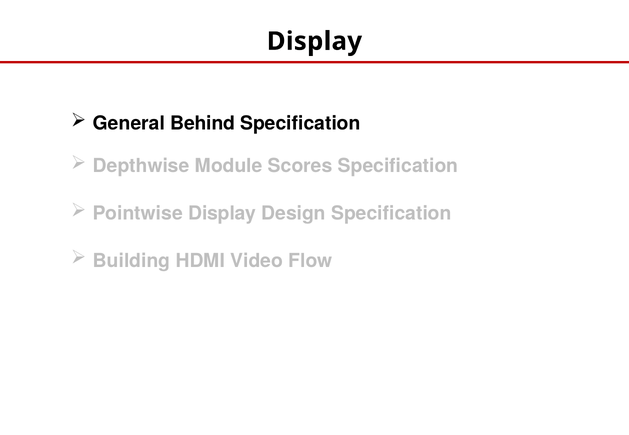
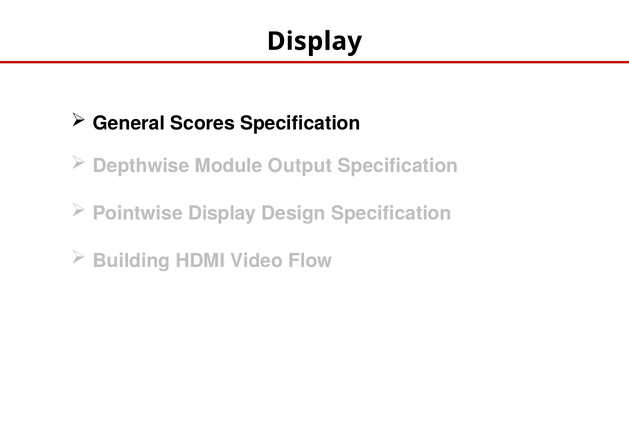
Behind: Behind -> Scores (203, 124)
Scores: Scores -> Output (300, 166)
